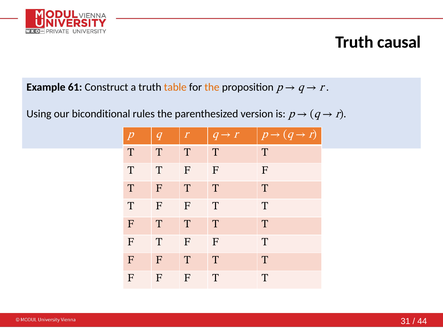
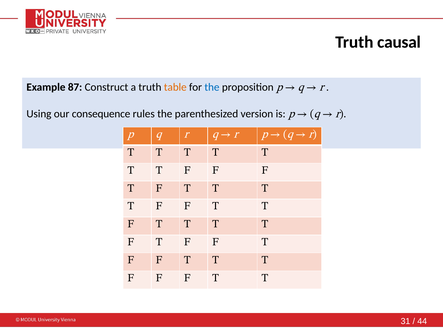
61: 61 -> 87 (75, 87)
the colour: orange -> blue (212, 87)
biconditional: biconditional -> consequence (101, 114)
